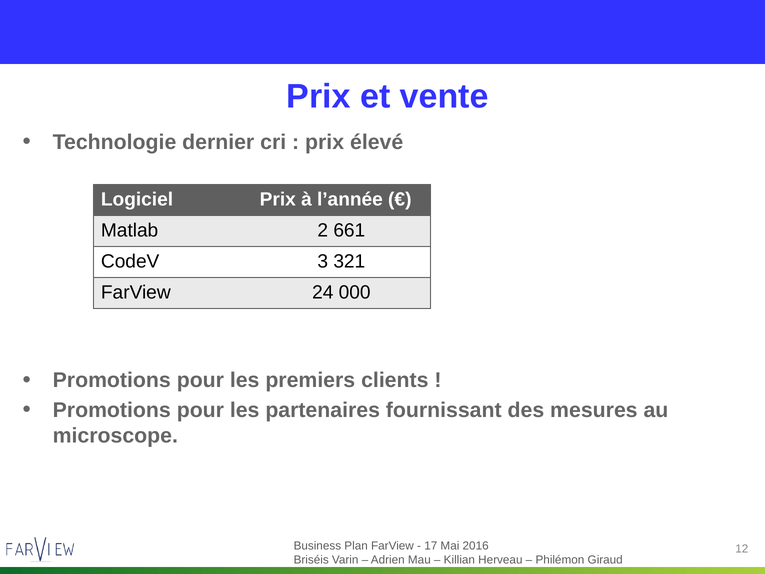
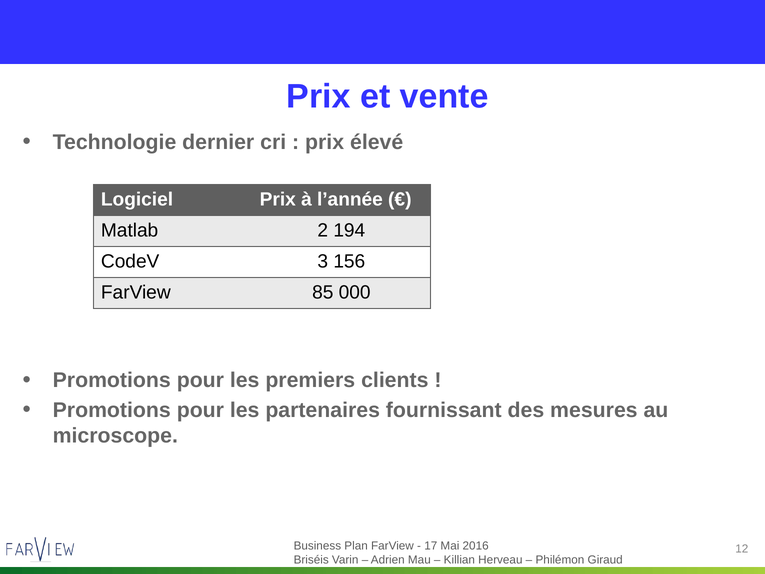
661: 661 -> 194 (349, 230)
321: 321 -> 156 (349, 261)
24: 24 -> 85 (323, 292)
